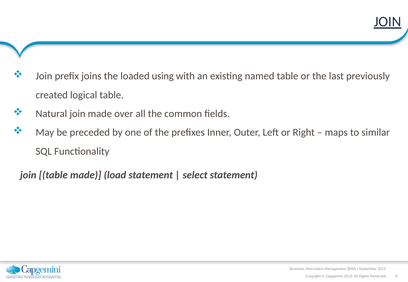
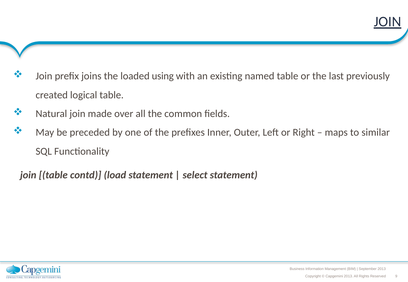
table made: made -> contd (86, 175)
